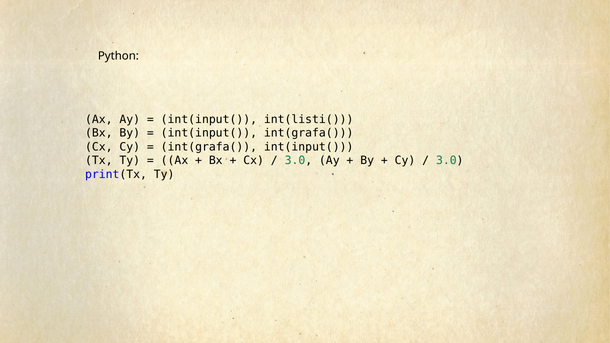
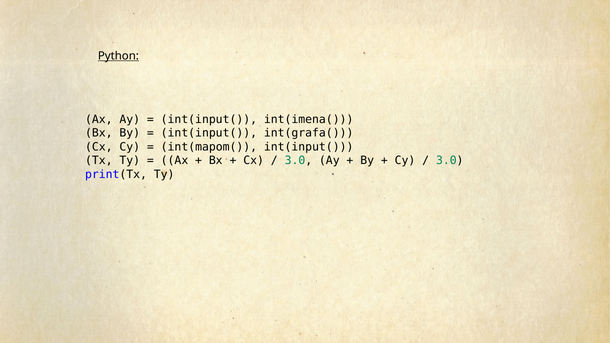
Python underline: none -> present (118, 56)
int(listi(: int(listi( -> int(imena( (309, 119)
int(grafa(: int(grafa( -> int(mapom( (209, 147)
